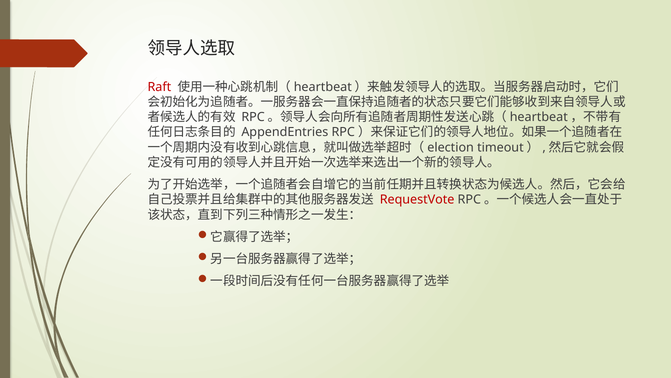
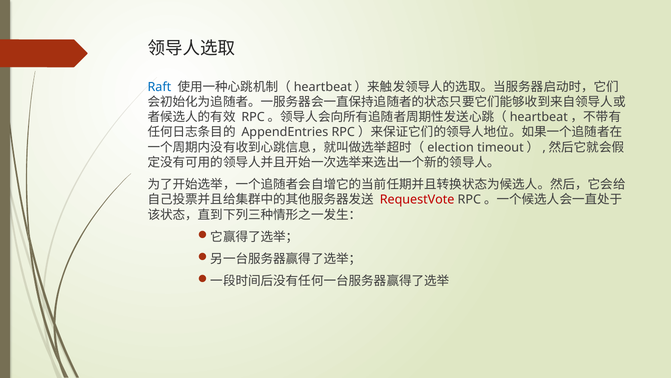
Raft colour: red -> blue (159, 87)
